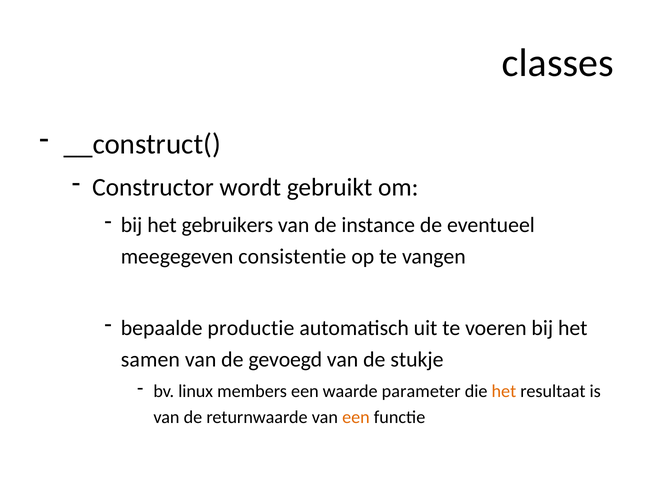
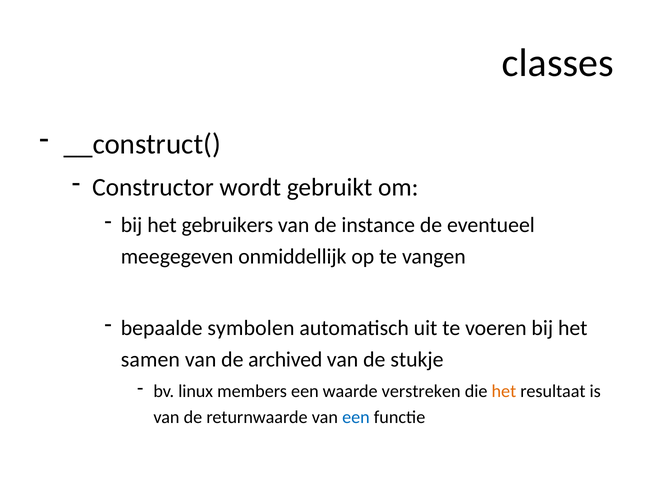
consistentie: consistentie -> onmiddellijk (292, 256)
productie: productie -> symbolen (251, 328)
gevoegd: gevoegd -> archived (285, 359)
parameter: parameter -> verstreken (421, 391)
een colour: orange -> blue (356, 417)
